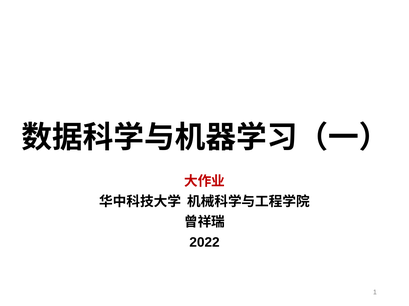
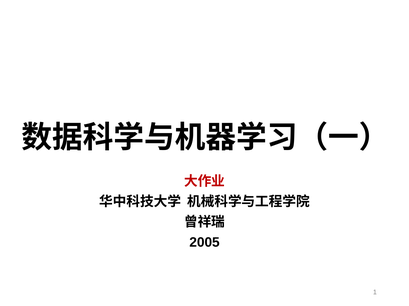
2022: 2022 -> 2005 (205, 243)
